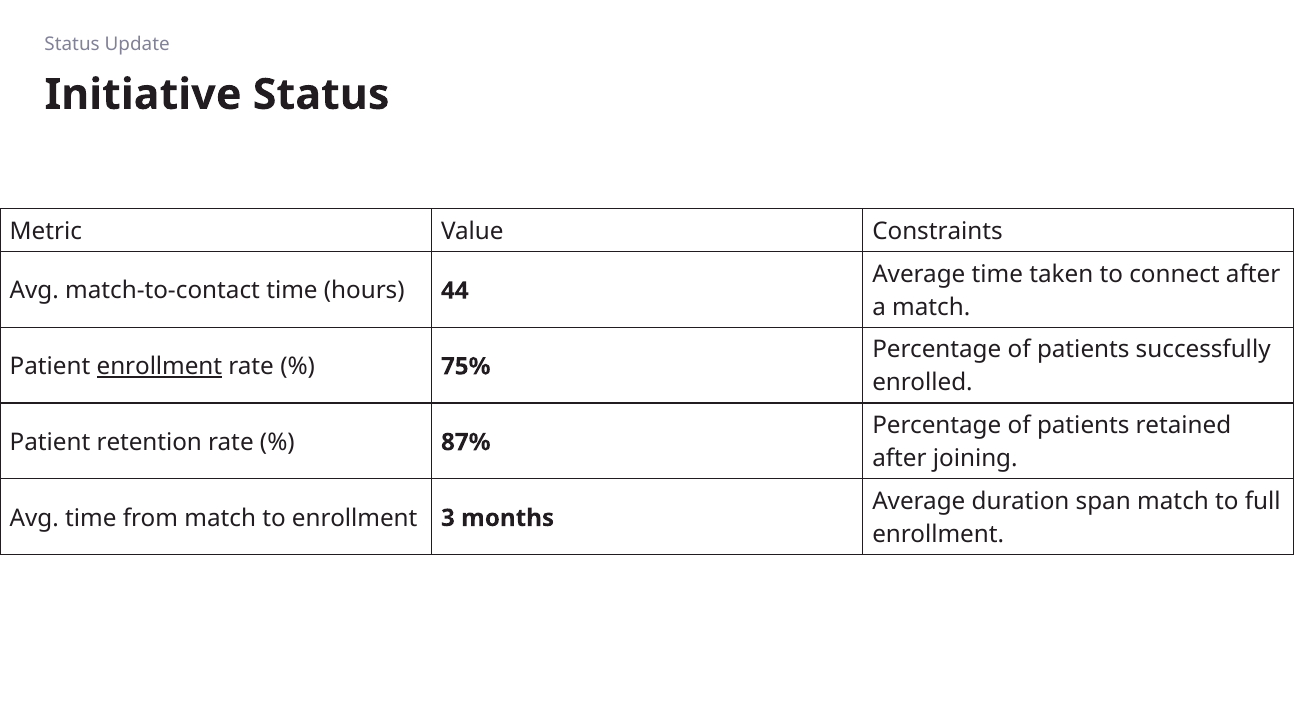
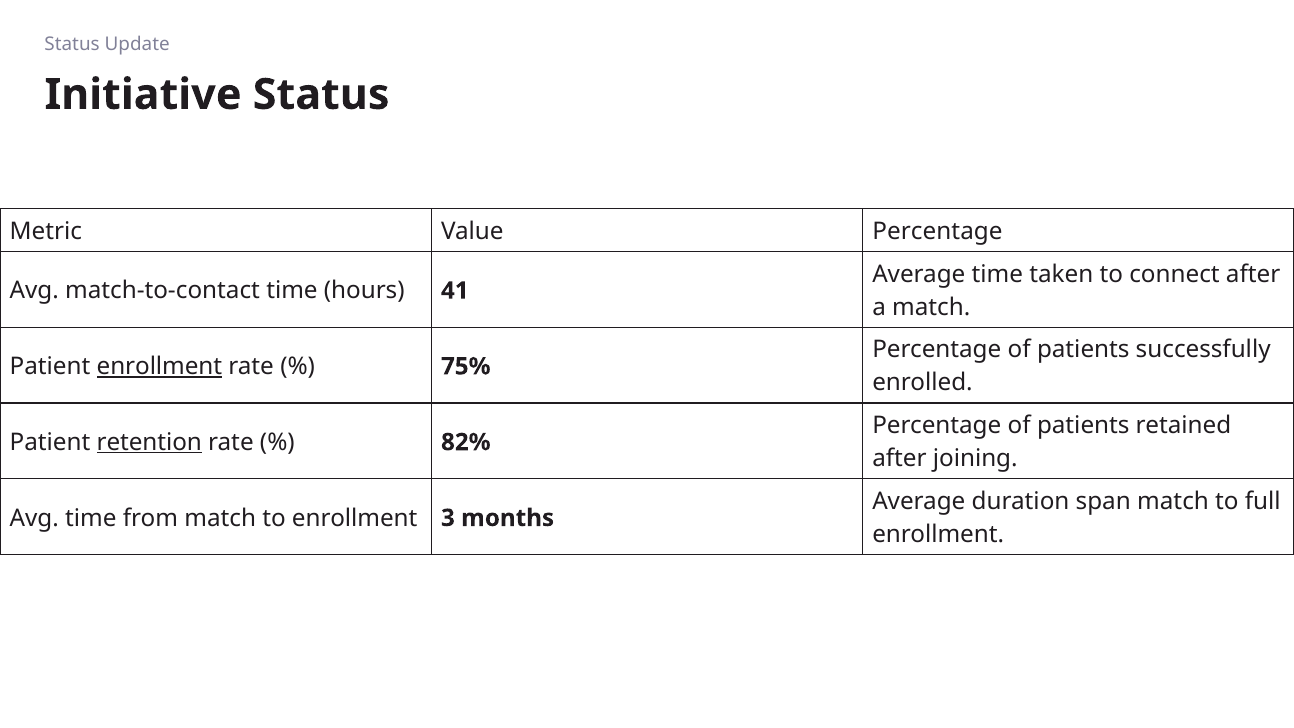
Value Constraints: Constraints -> Percentage (937, 231)
44: 44 -> 41 (455, 291)
retention underline: none -> present (149, 442)
87%: 87% -> 82% (466, 442)
